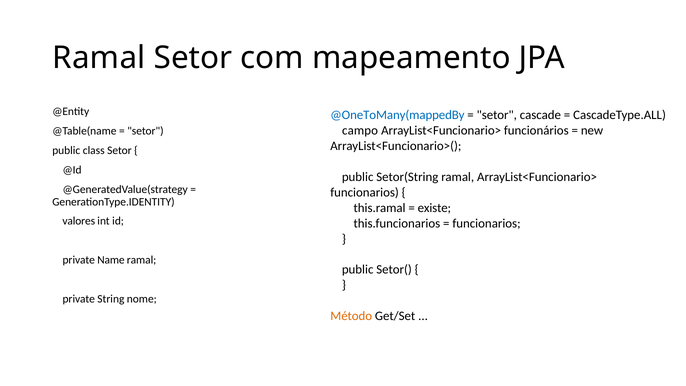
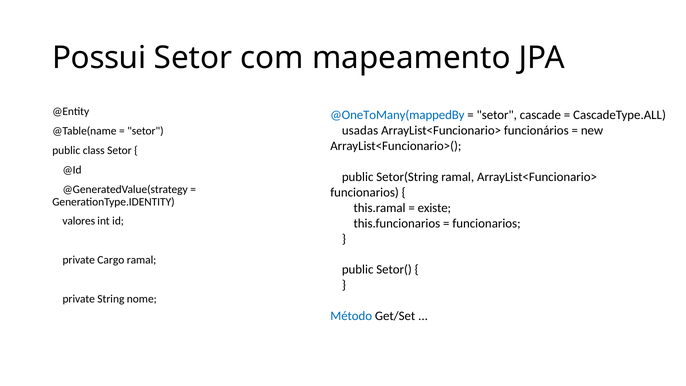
Ramal: Ramal -> Possui (99, 58)
campo: campo -> usadas (360, 131)
Name: Name -> Cargo (111, 260)
Método colour: orange -> blue (351, 316)
